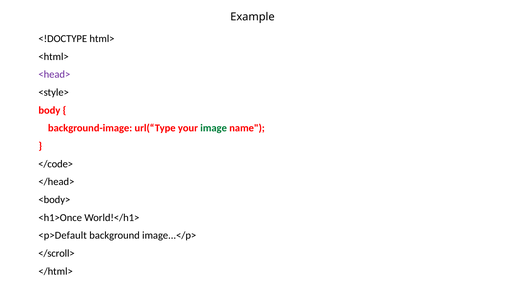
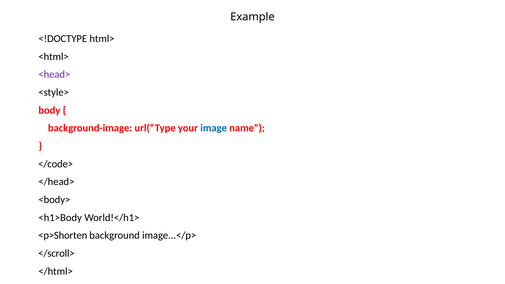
image colour: green -> blue (214, 128)
<h1>Once: <h1>Once -> <h1>Body (60, 218)
<p>Default: <p>Default -> <p>Shorten (63, 236)
